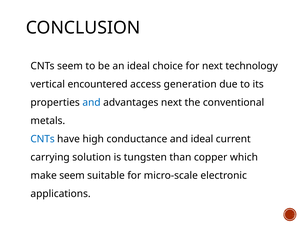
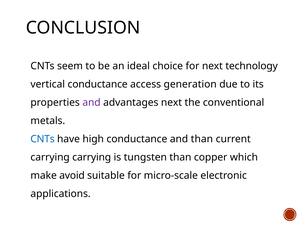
vertical encountered: encountered -> conductance (98, 84)
and colour: blue -> purple (92, 103)
and ideal: ideal -> than (202, 139)
carrying solution: solution -> carrying (92, 157)
make seem: seem -> avoid (72, 176)
